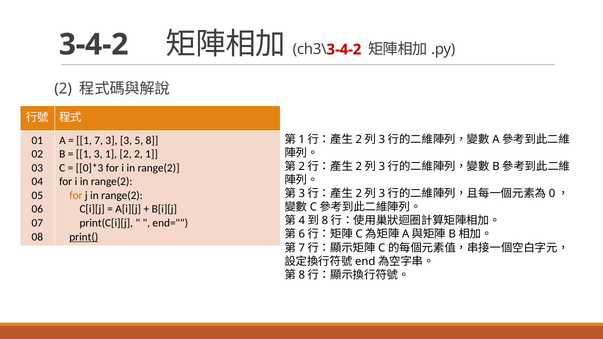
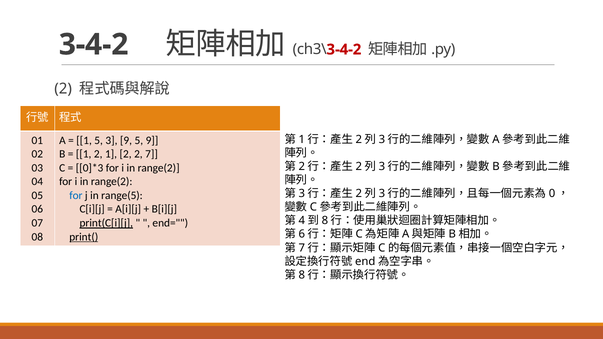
1 7: 7 -> 5 (99, 140)
3 3: 3 -> 9 (126, 140)
5 8: 8 -> 9 (152, 140)
3: 3 -> 2 (98, 154)
2 1: 1 -> 7 (152, 154)
for colour: orange -> blue (76, 196)
j in range(2: range(2 -> range(5 (122, 196)
print(C[i][j underline: none -> present (106, 223)
